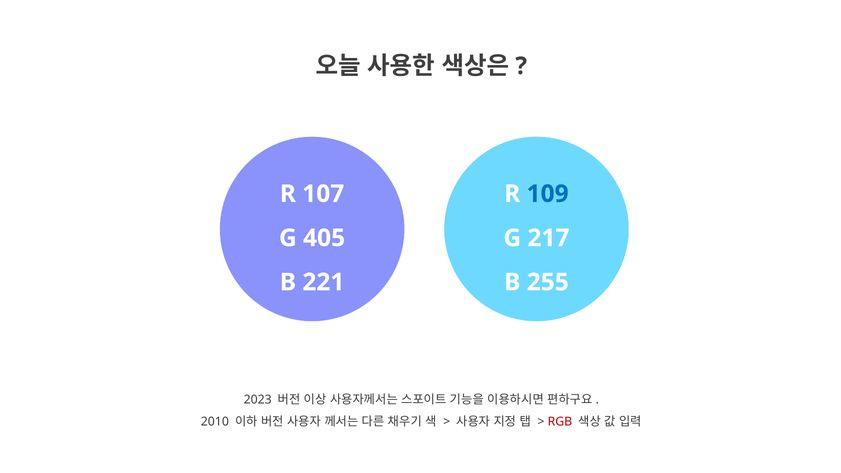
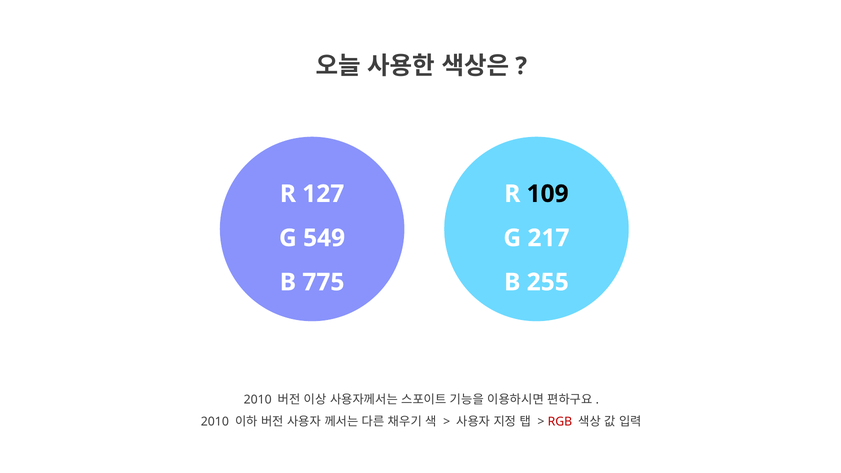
107: 107 -> 127 (323, 194)
109 colour: blue -> black (548, 194)
405: 405 -> 549 (324, 238)
221: 221 -> 775 (323, 282)
2023: 2023 -> 2010 (258, 400)
